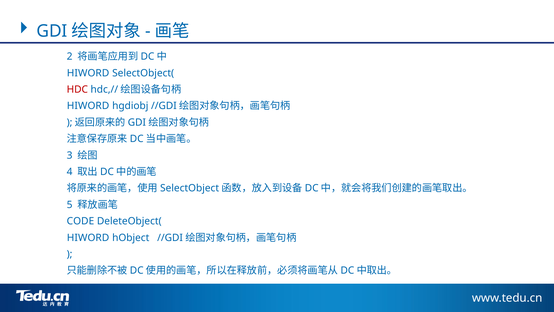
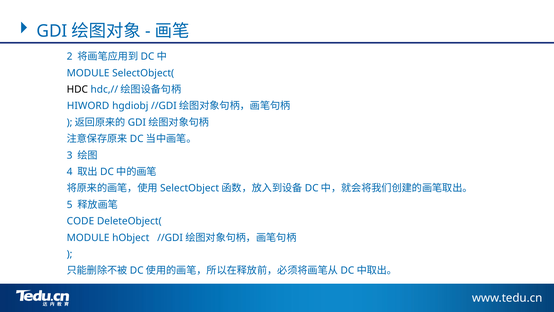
HIWORD: HIWORD -> MODULE (88, 73)
HDC colour: red -> black (77, 89)
HIWORD: HIWORD -> MODULE (88, 237)
